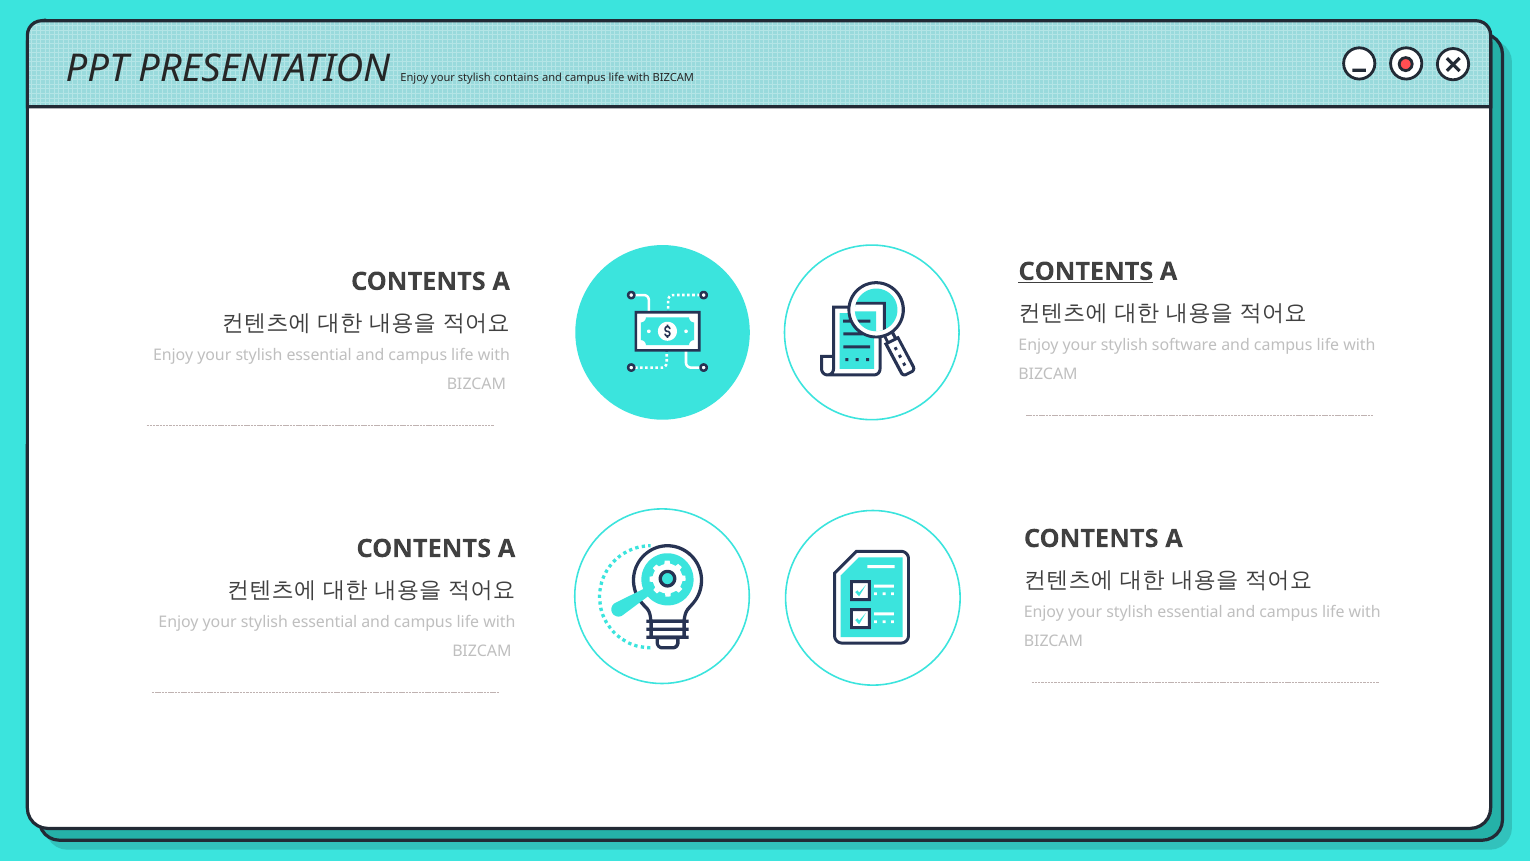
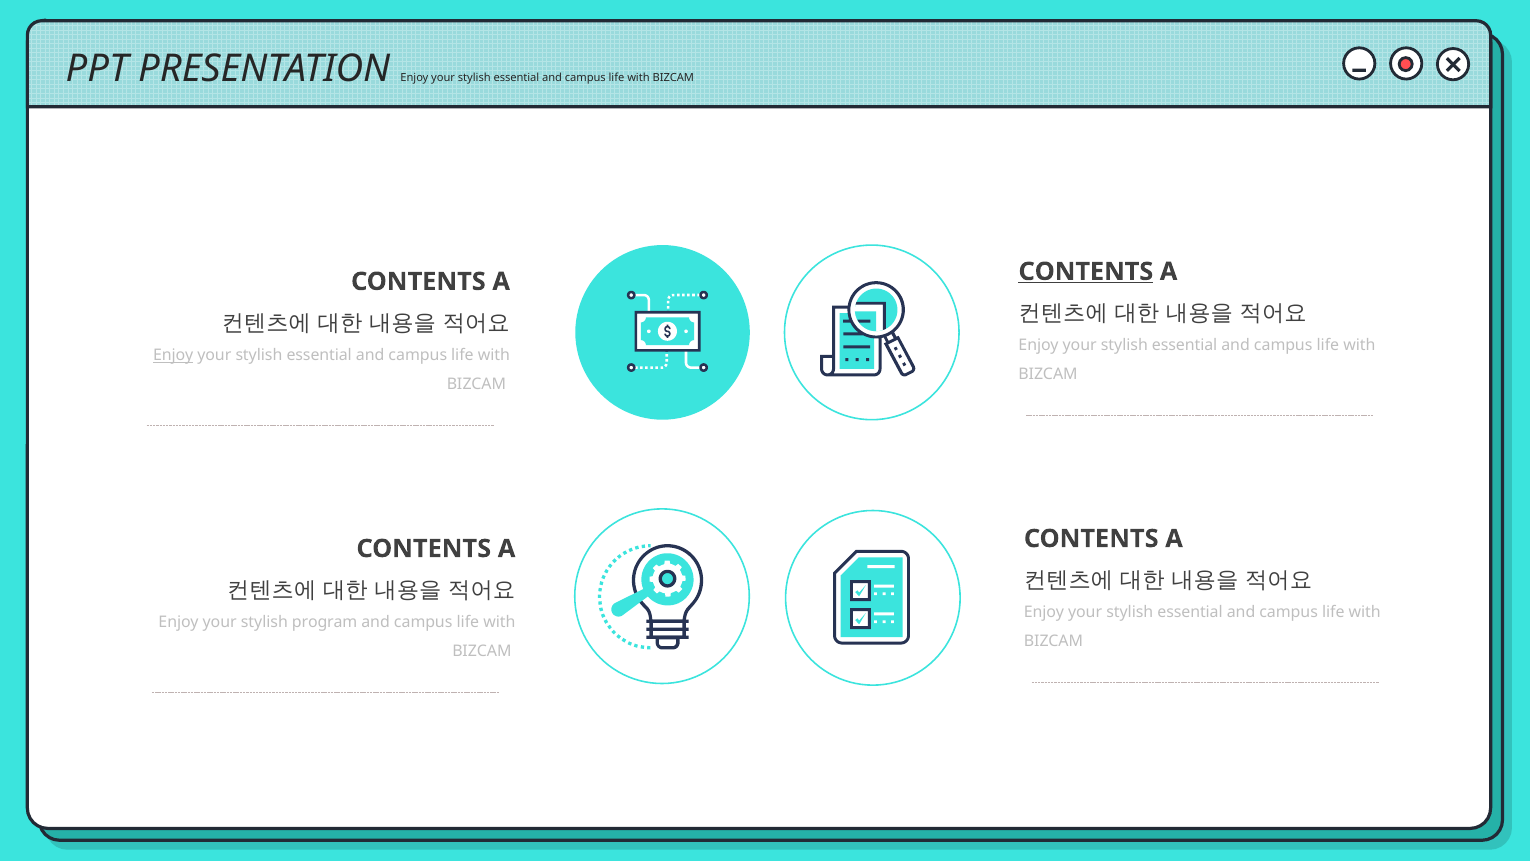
contains: contains -> essential (516, 77)
software: software -> essential (1185, 345)
Enjoy underline: none -> present (173, 355)
essential: essential -> program (325, 622)
